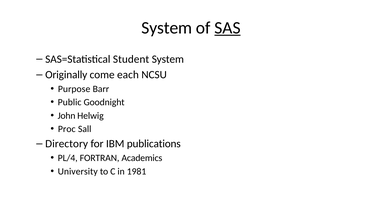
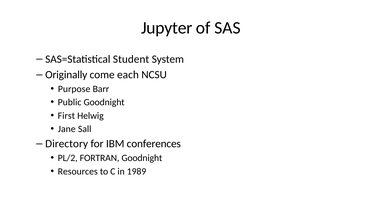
System: System -> Jupyter (167, 28)
SAS underline: present -> none (227, 28)
John: John -> First (66, 116)
Proc: Proc -> Jane (67, 129)
publications: publications -> conferences (154, 144)
PL/4: PL/4 -> PL/2 (68, 158)
FORTRAN Academics: Academics -> Goodnight (142, 158)
University: University -> Resources (78, 171)
1981: 1981 -> 1989 (137, 171)
